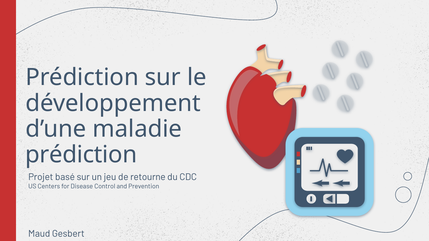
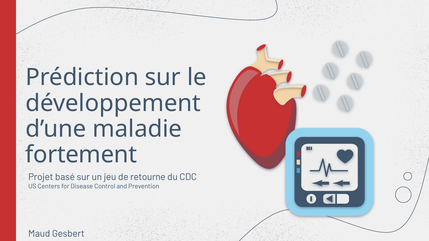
prédiction: prédiction -> fortement (81, 155)
